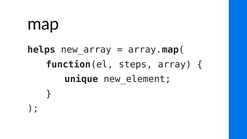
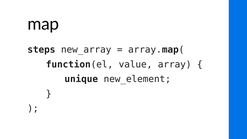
helps: helps -> steps (41, 50)
steps: steps -> value (135, 64)
